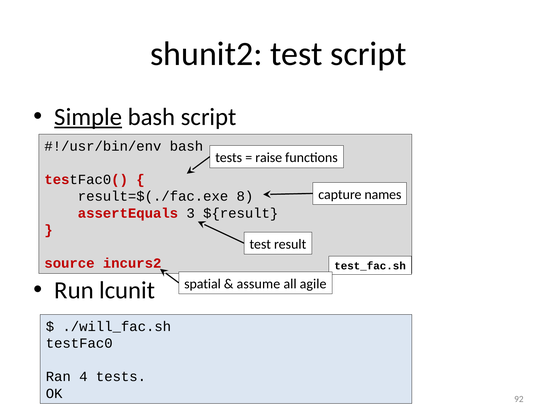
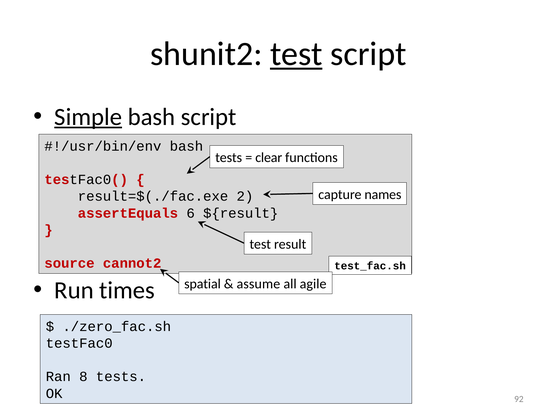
test underline: none -> present (296, 54)
raise: raise -> clear (269, 158)
8: 8 -> 2 (245, 196)
3: 3 -> 6 (191, 213)
incurs2: incurs2 -> cannot2 (132, 263)
lcunit: lcunit -> times (127, 290)
./will_fac.sh: ./will_fac.sh -> ./zero_fac.sh (117, 326)
4: 4 -> 8 (83, 376)
